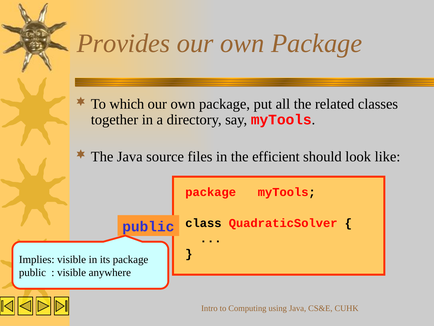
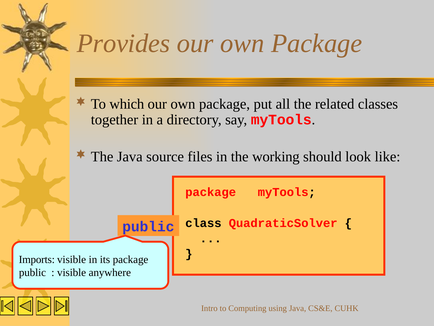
efficient: efficient -> working (276, 157)
Implies: Implies -> Imports (37, 259)
